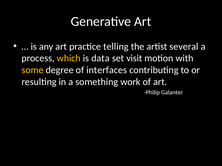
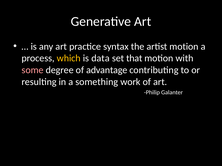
telling: telling -> syntax (116, 47)
artist several: several -> motion (184, 47)
visit: visit -> that (134, 58)
some colour: yellow -> pink (33, 70)
interfaces: interfaces -> advantage (107, 70)
